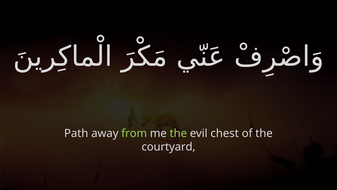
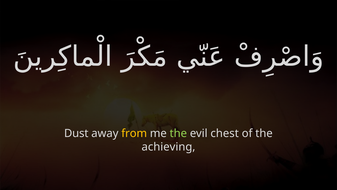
Path: Path -> Dust (76, 133)
from colour: light green -> yellow (134, 133)
courtyard: courtyard -> achieving (168, 147)
